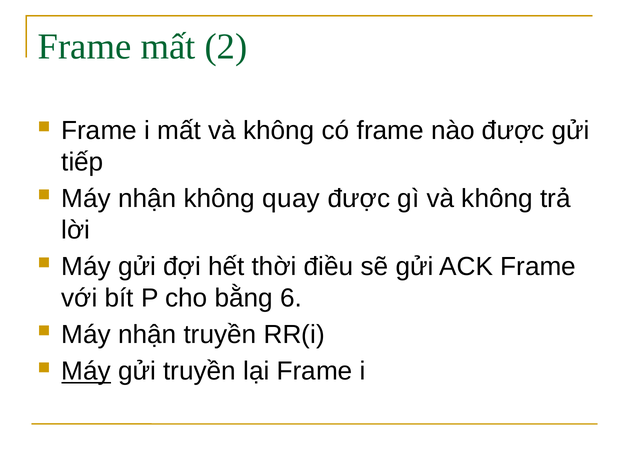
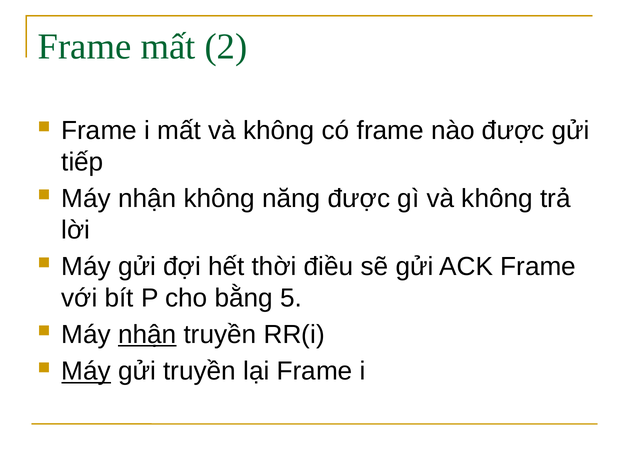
quay: quay -> năng (291, 199)
6: 6 -> 5 (291, 299)
nhận underline: none -> present (147, 335)
